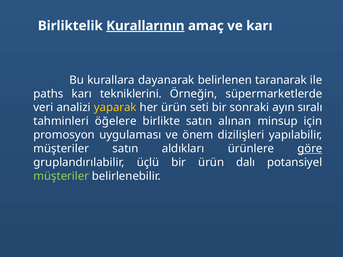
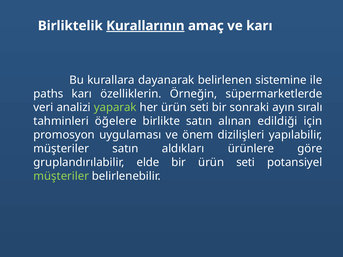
taranarak: taranarak -> sistemine (281, 80)
tekniklerini: tekniklerini -> özelliklerin (131, 94)
yaparak colour: yellow -> light green (115, 108)
minsup: minsup -> edildiği (277, 121)
göre underline: present -> none (310, 149)
üçlü: üçlü -> elde (148, 162)
bir ürün dalı: dalı -> seti (246, 162)
